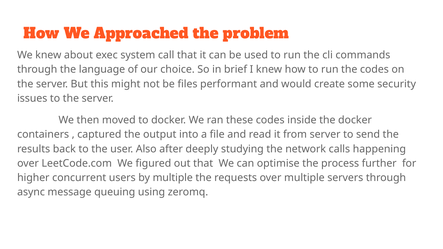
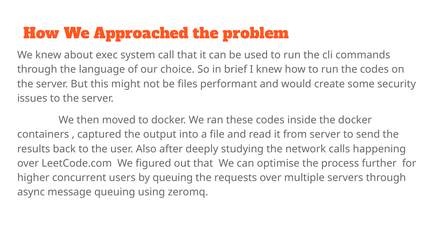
by multiple: multiple -> queuing (173, 178)
